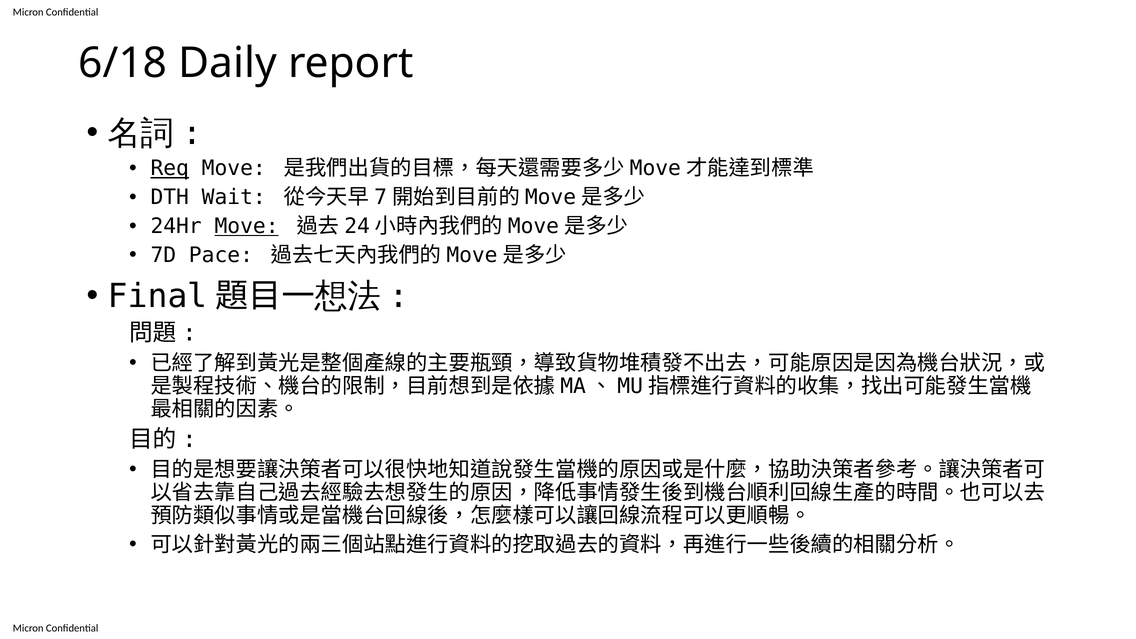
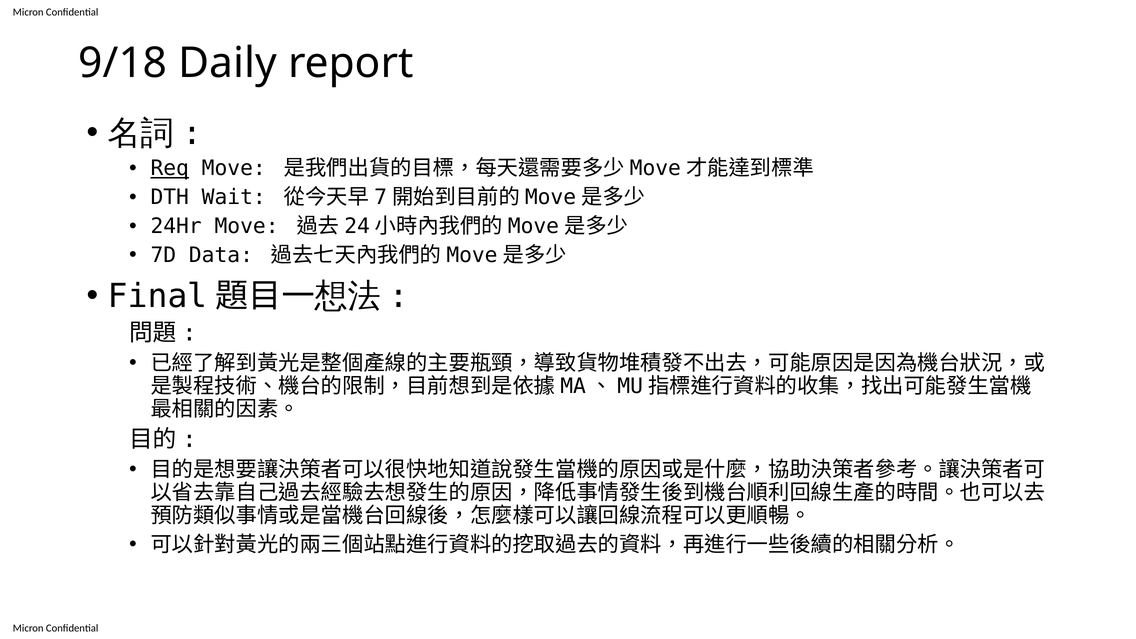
6/18: 6/18 -> 9/18 (123, 63)
Move underline: present -> none (247, 226)
Pace: Pace -> Data (221, 255)
